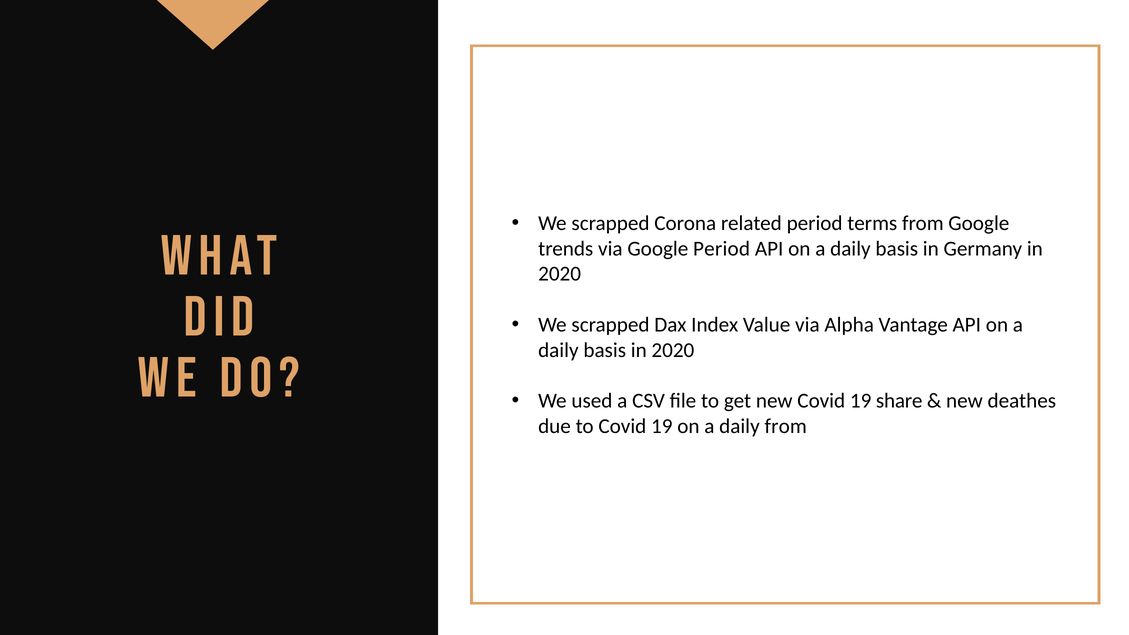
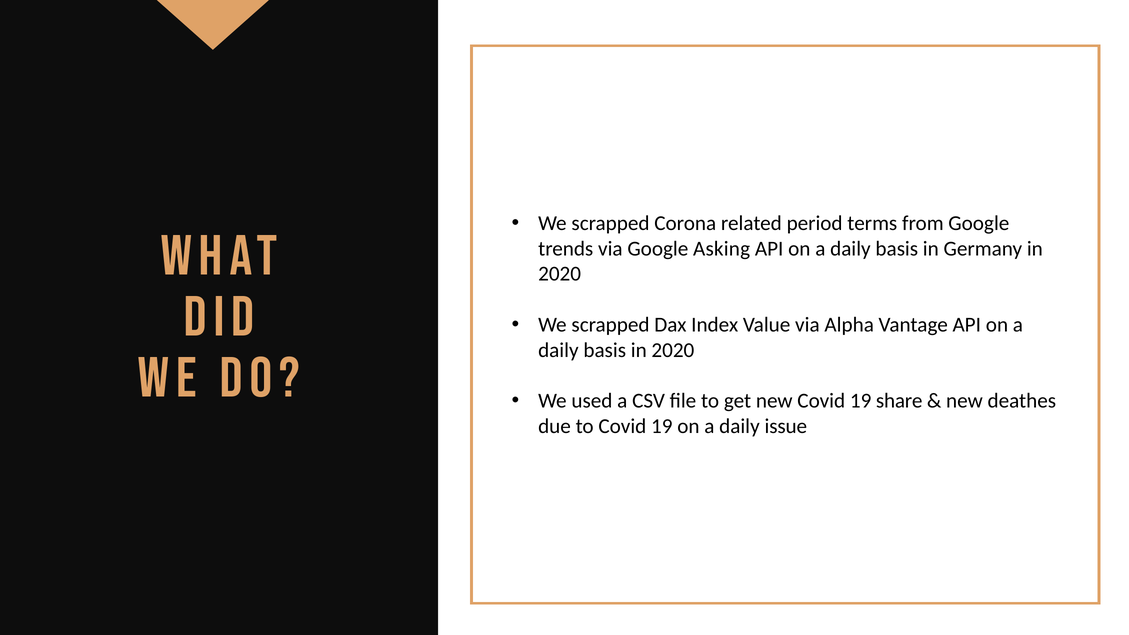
Google Period: Period -> Asking (722, 249)
daily from: from -> issue (786, 426)
